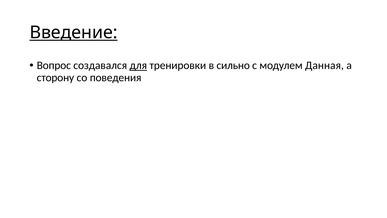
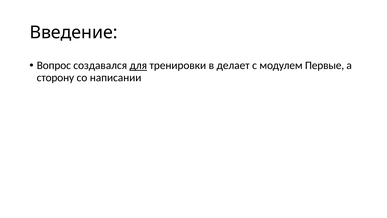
Введение underline: present -> none (74, 33)
сильно: сильно -> делает (233, 65)
Данная: Данная -> Первые (325, 65)
поведения: поведения -> написании (116, 78)
